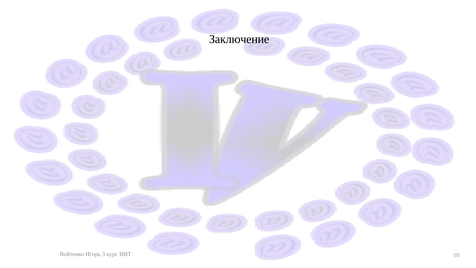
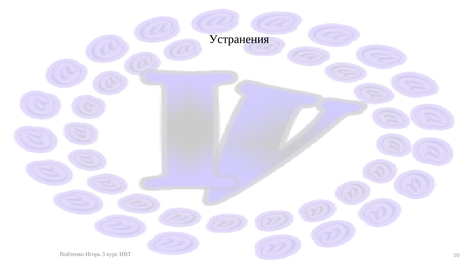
Заключение: Заключение -> Устранения (239, 39)
